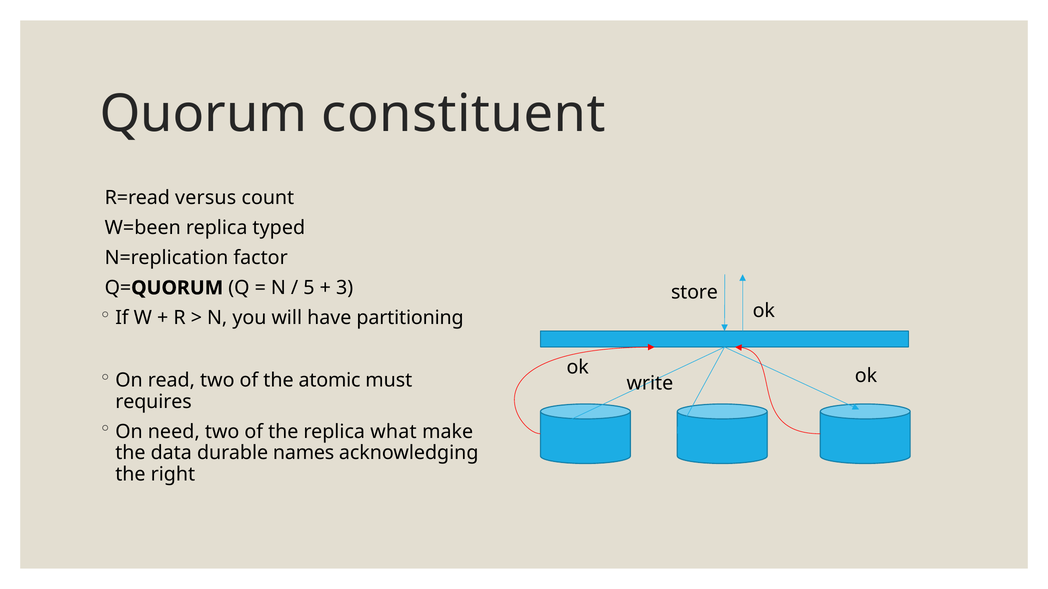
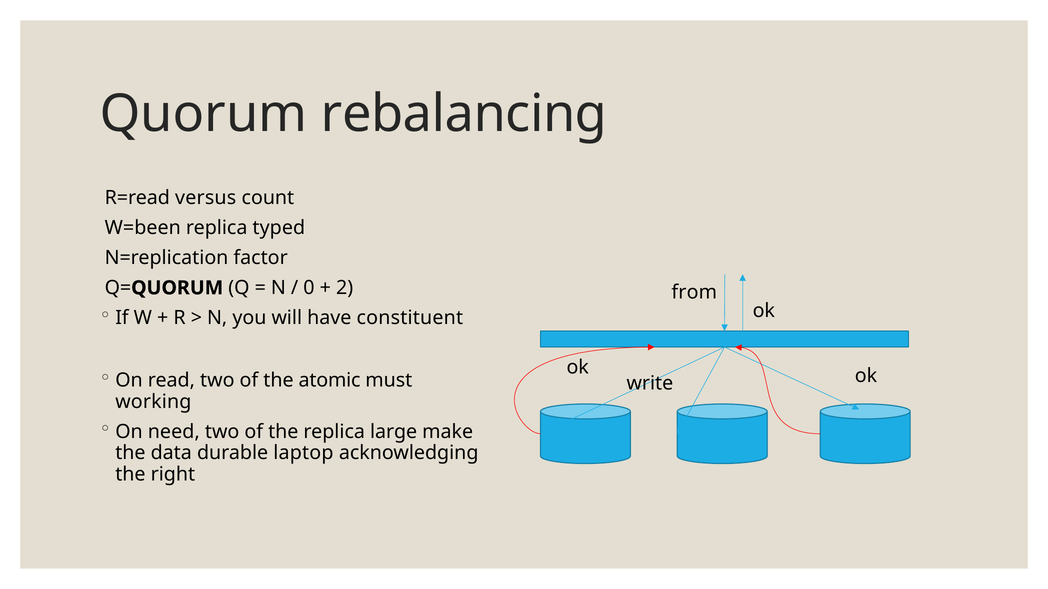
constituent: constituent -> rebalancing (464, 114)
5: 5 -> 0 (309, 288)
3: 3 -> 2 (345, 288)
store: store -> from (694, 293)
partitioning: partitioning -> constituent (410, 318)
requires: requires -> working (153, 402)
what: what -> large (394, 432)
names: names -> laptop (303, 453)
